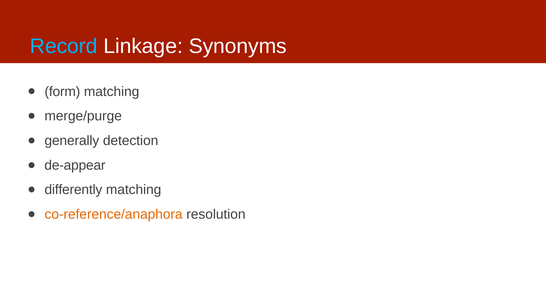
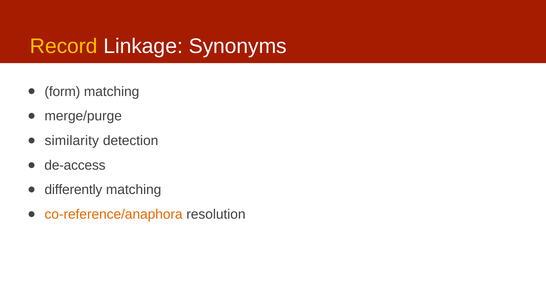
Record colour: light blue -> yellow (64, 46)
generally: generally -> similarity (72, 141)
de-appear: de-appear -> de-access (75, 165)
